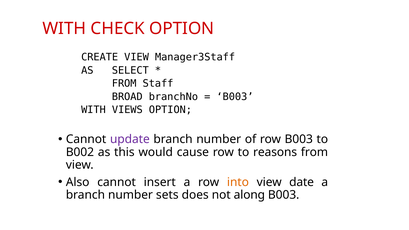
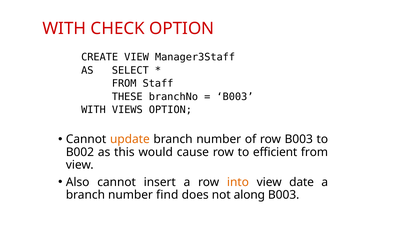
BROAD: BROAD -> THESE (127, 97)
update colour: purple -> orange (130, 139)
reasons: reasons -> efficient (275, 152)
sets: sets -> find (167, 195)
